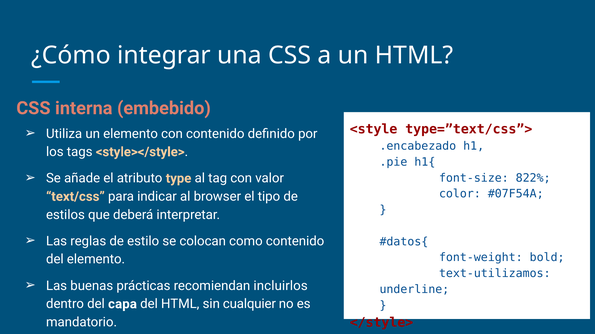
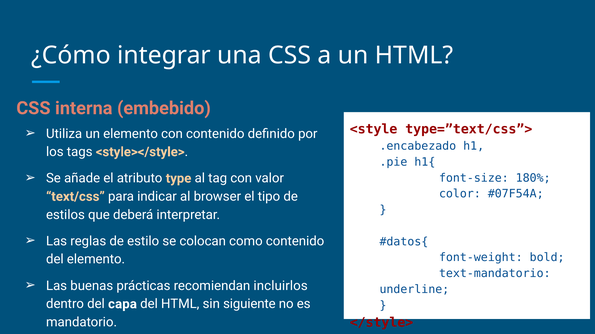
822%: 822% -> 180% (533, 178)
text-utilizamos: text-utilizamos -> text-mandatorio (495, 274)
cualquier: cualquier -> siguiente (249, 305)
